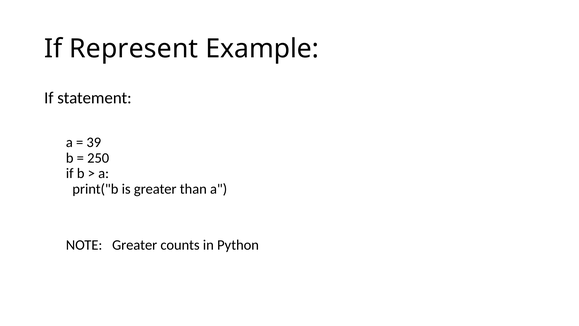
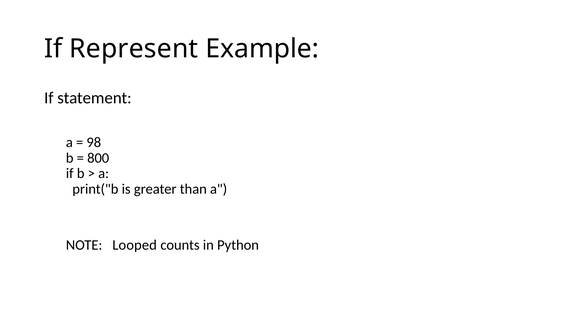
39: 39 -> 98 (94, 142)
250: 250 -> 800 (98, 158)
NOTE Greater: Greater -> Looped (135, 245)
